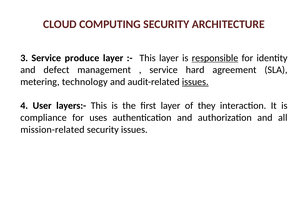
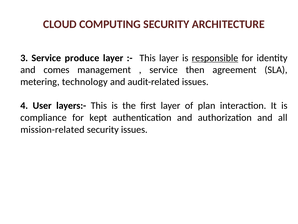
defect: defect -> comes (56, 70)
hard: hard -> then (195, 70)
issues underline: present -> none (195, 82)
they: they -> plan (207, 105)
uses: uses -> kept (98, 117)
